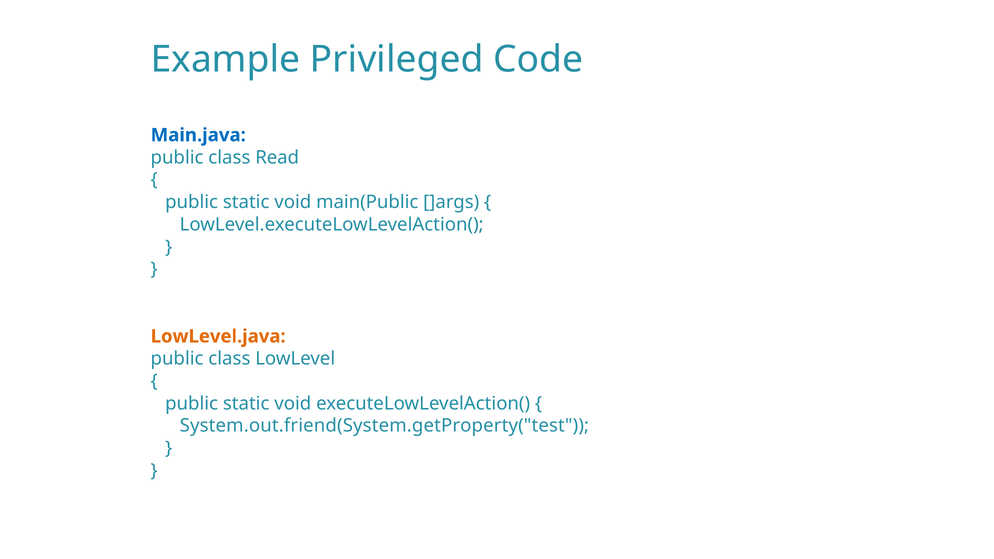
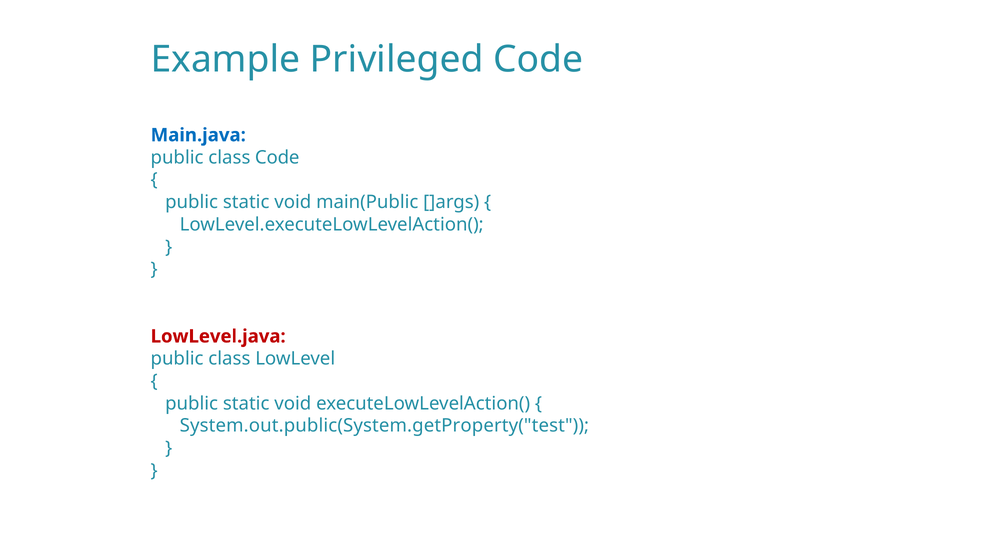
class Read: Read -> Code (277, 158)
LowLevel.java colour: orange -> red (218, 336)
System.out.friend(System.getProperty("test: System.out.friend(System.getProperty("test -> System.out.public(System.getProperty("test (384, 426)
